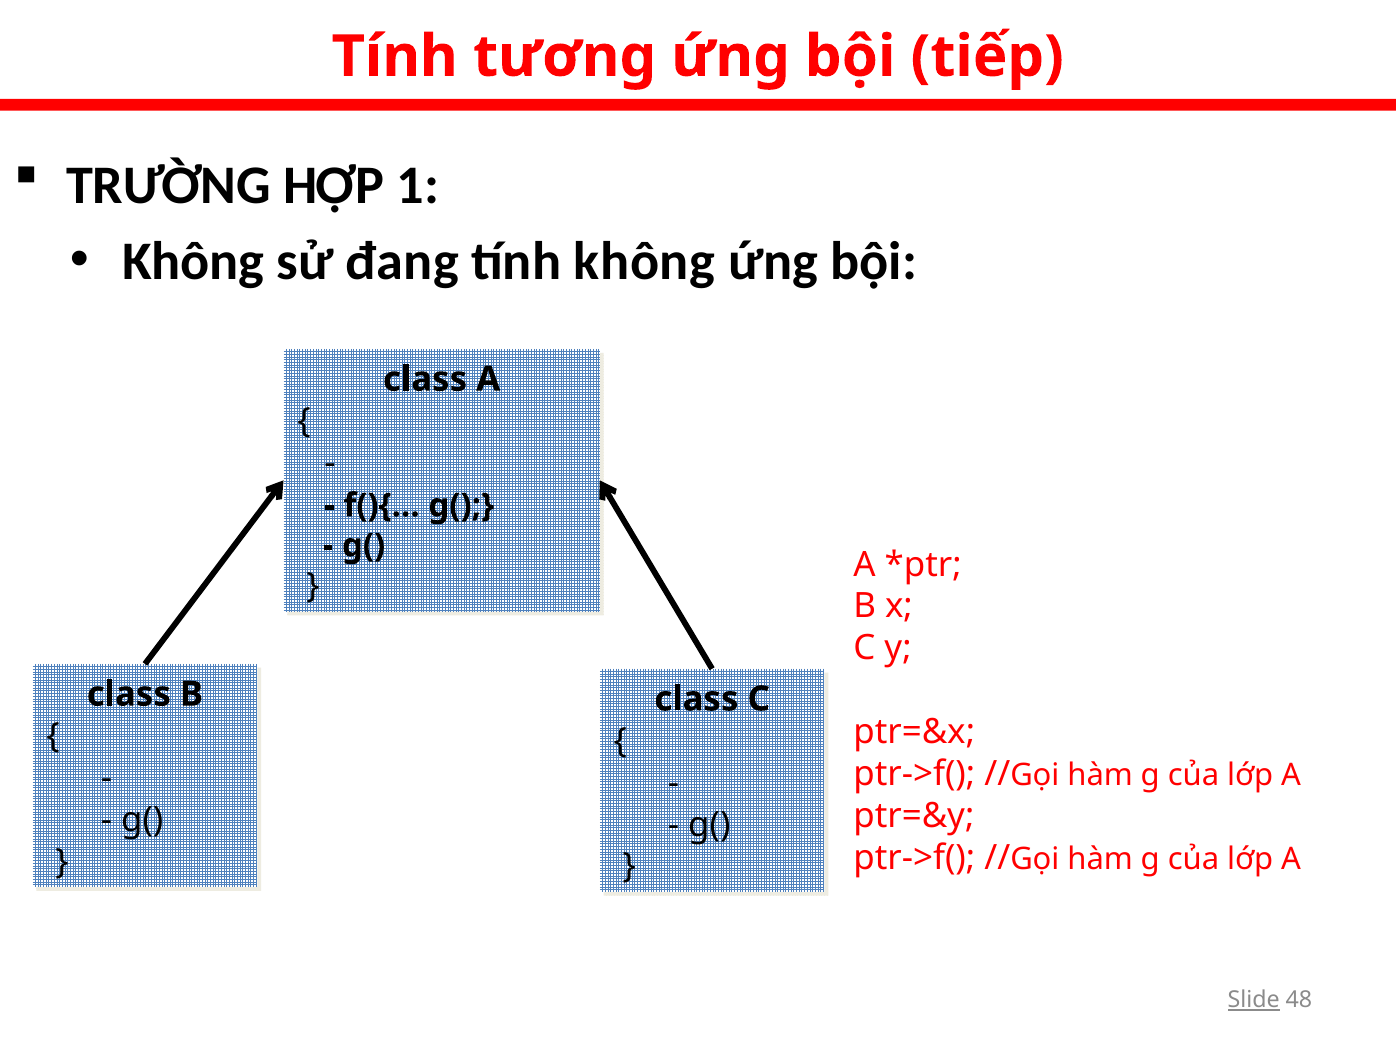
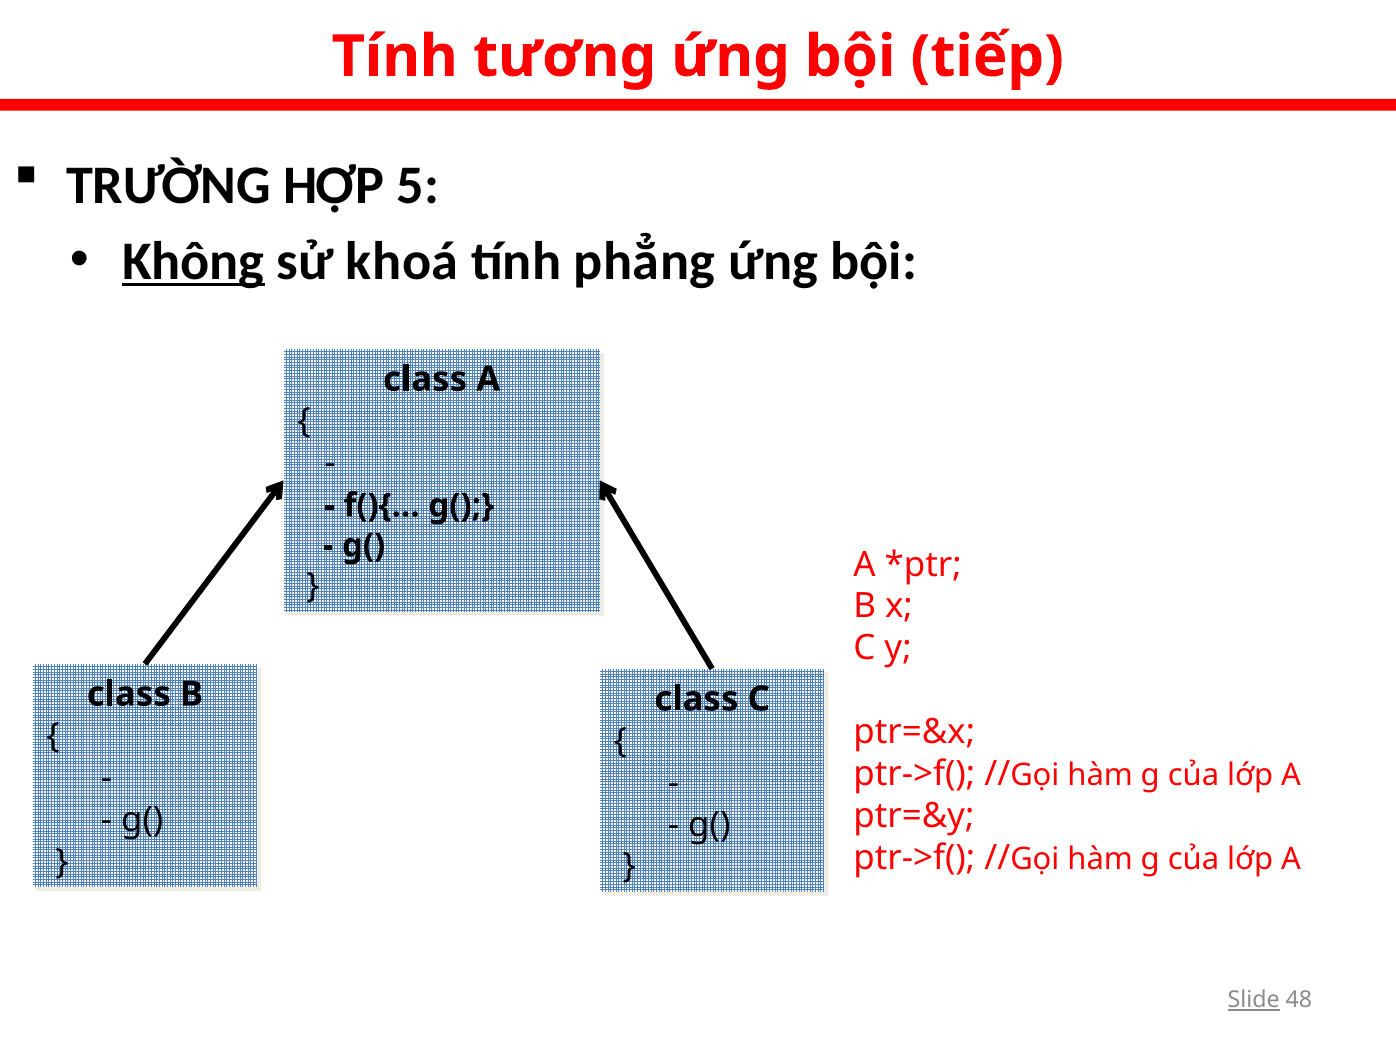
1: 1 -> 5 (418, 185)
Không underline: none -> present (193, 261)
đang: đang -> khoá (402, 261)
tính không: không -> phẳng (644, 261)
